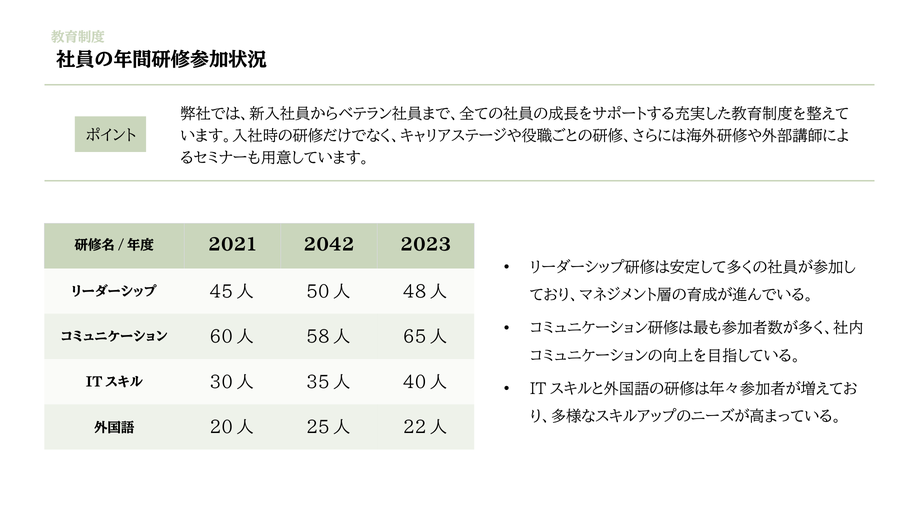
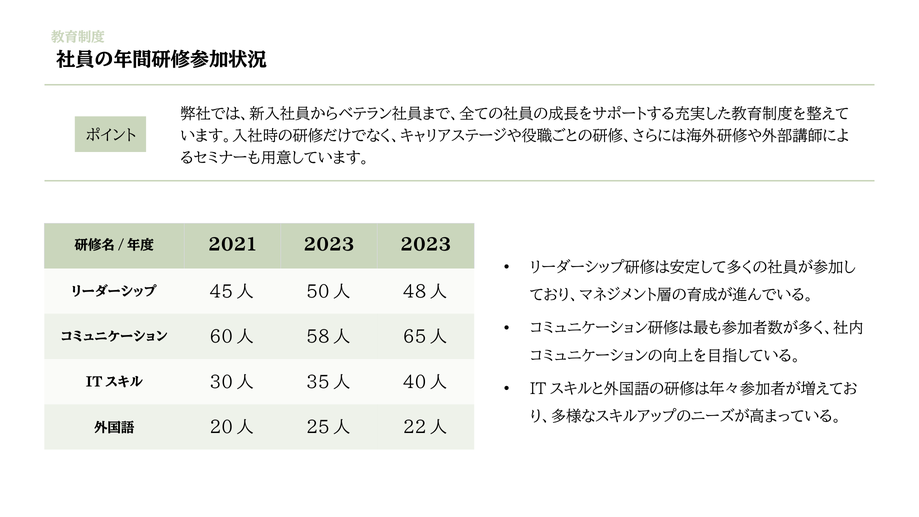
2021 2042: 2042 -> 2023 (329, 245)
